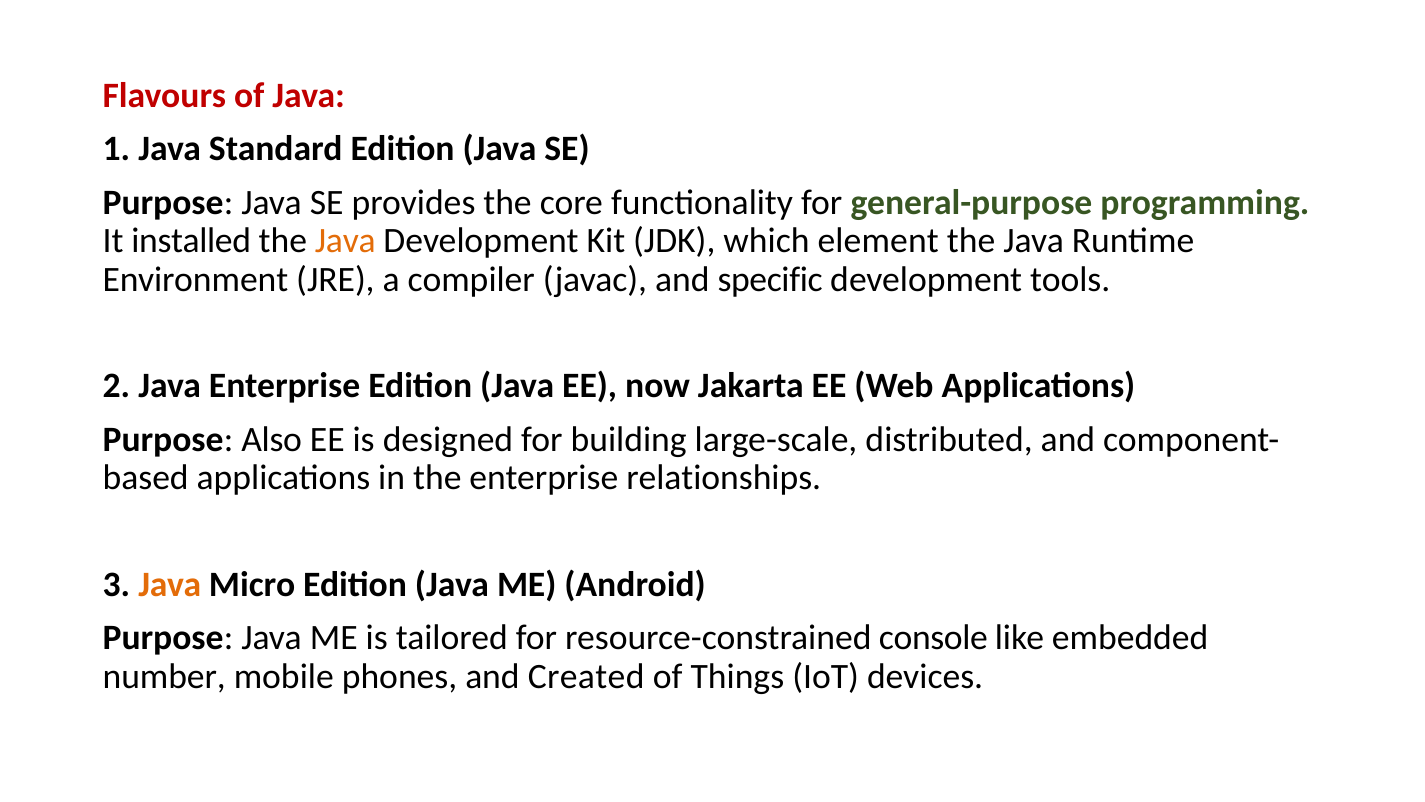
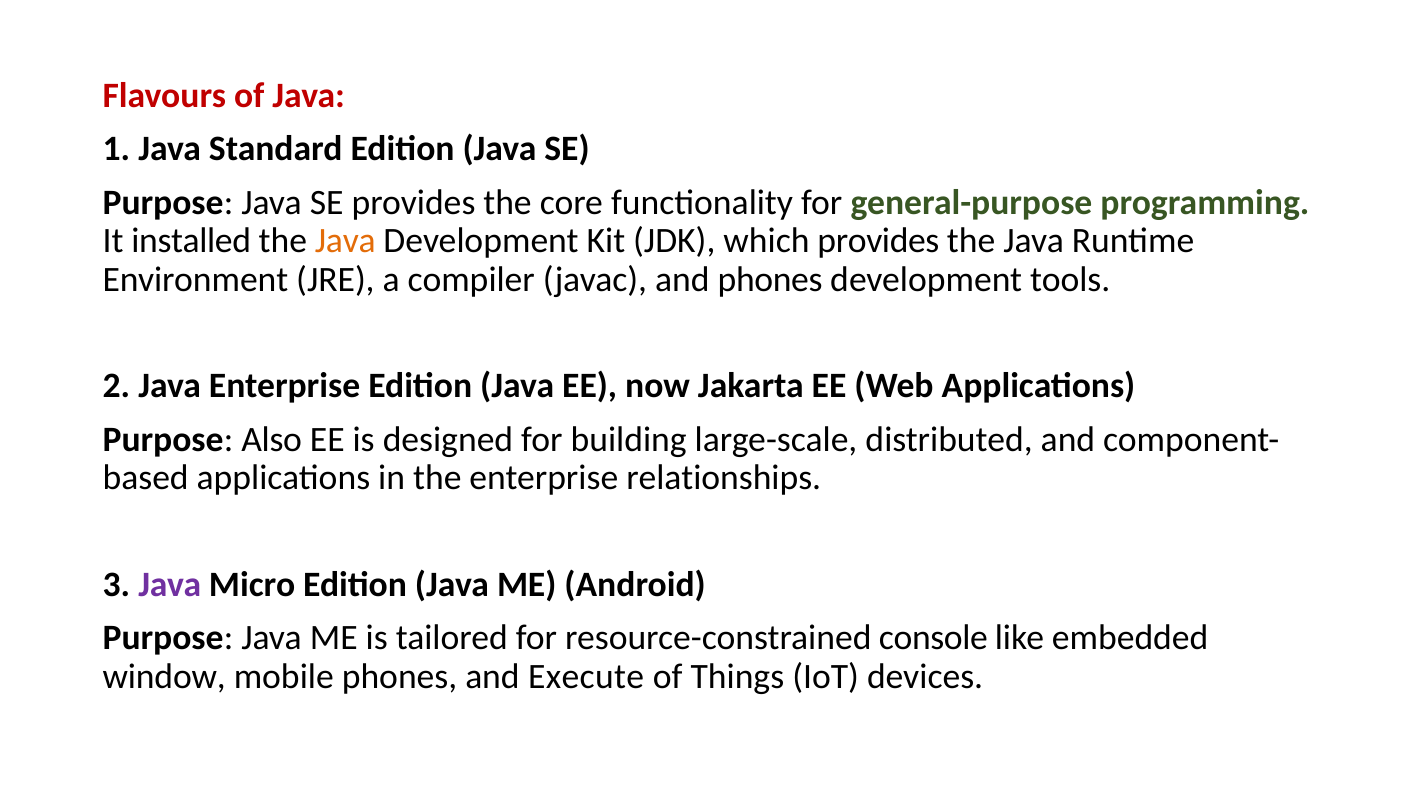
which element: element -> provides (878, 241)
and specific: specific -> phones (770, 279)
Java colour: orange -> purple (170, 584)
number: number -> window (164, 676)
Created: Created -> Execute (586, 676)
